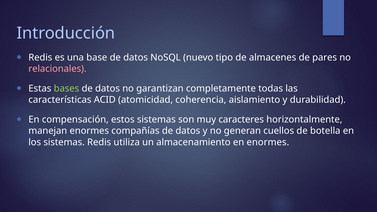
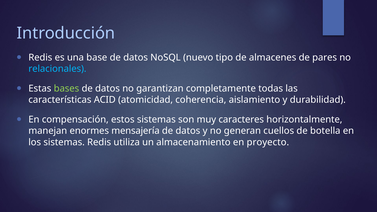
relacionales colour: pink -> light blue (57, 69)
compañías: compañías -> mensajería (135, 131)
en enormes: enormes -> proyecto (268, 142)
